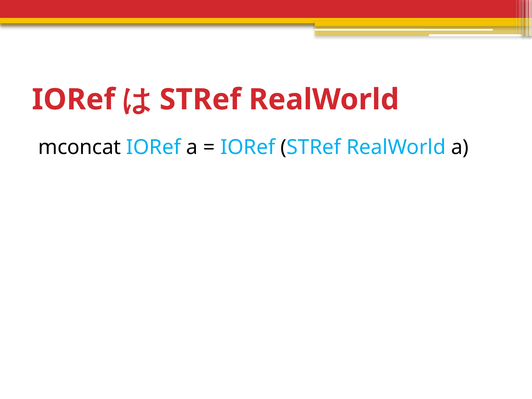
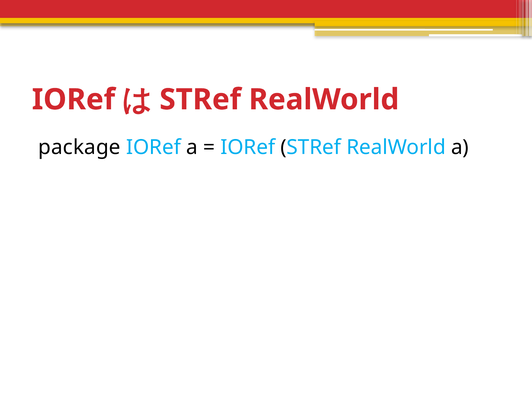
mconcat: mconcat -> package (79, 147)
